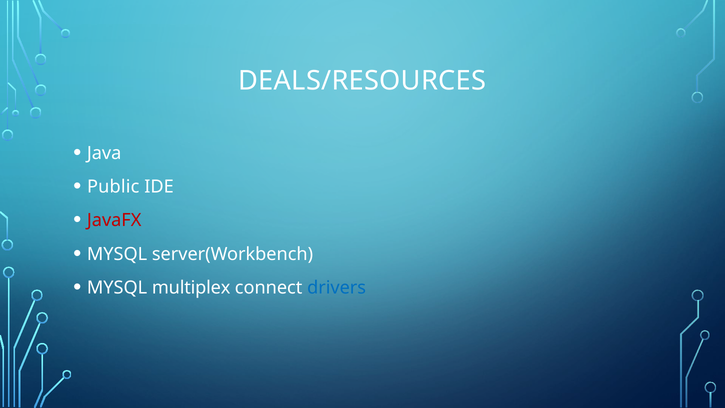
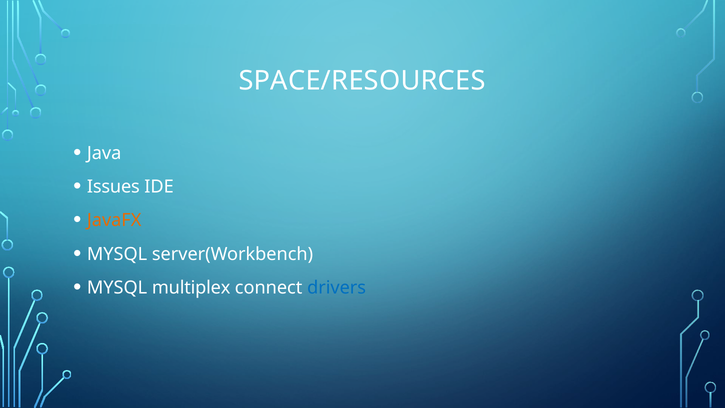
DEALS/RESOURCES: DEALS/RESOURCES -> SPACE/RESOURCES (362, 81)
Public: Public -> Issues (113, 187)
JavaFX colour: red -> orange (114, 220)
